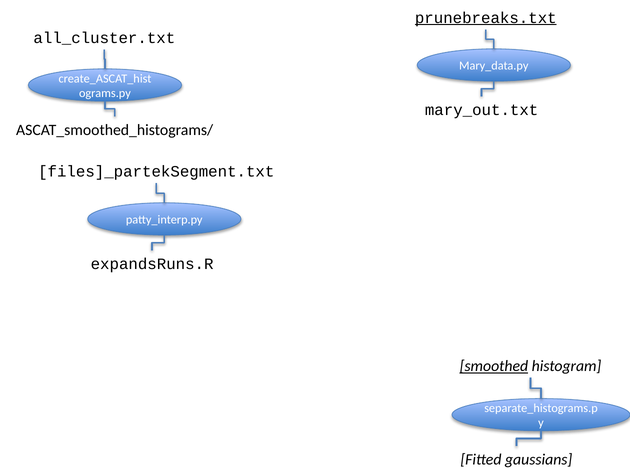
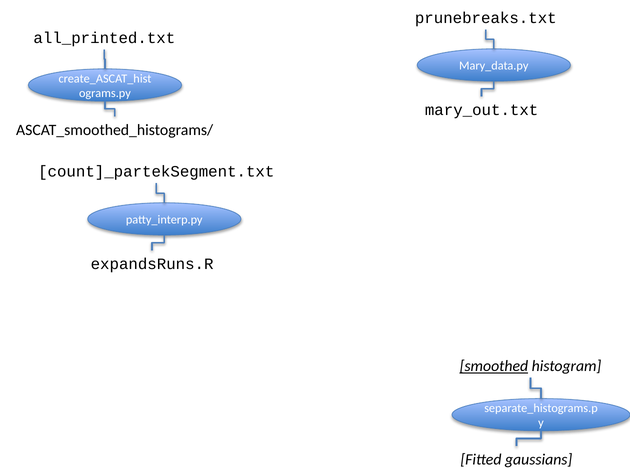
prunebreaks.txt underline: present -> none (486, 18)
all_cluster.txt: all_cluster.txt -> all_printed.txt (104, 38)
files]_partekSegment.txt: files]_partekSegment.txt -> count]_partekSegment.txt (156, 172)
